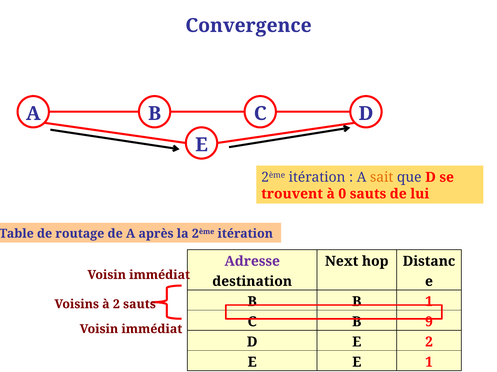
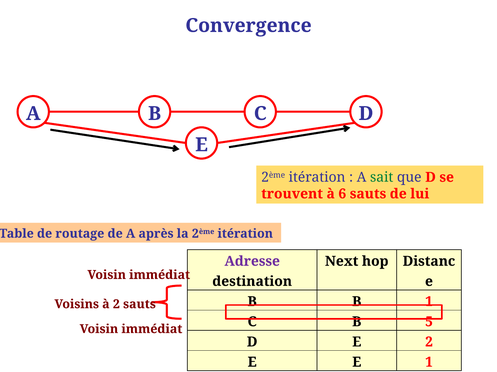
sait colour: orange -> green (382, 178)
0: 0 -> 6 (342, 194)
9: 9 -> 5 (429, 322)
